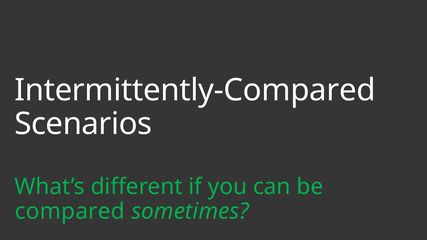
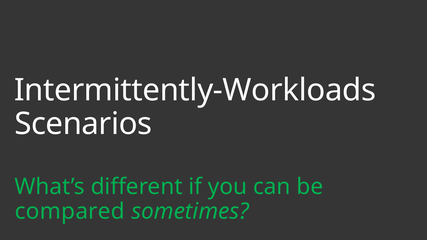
Intermittently-Compared: Intermittently-Compared -> Intermittently-Workloads (195, 90)
